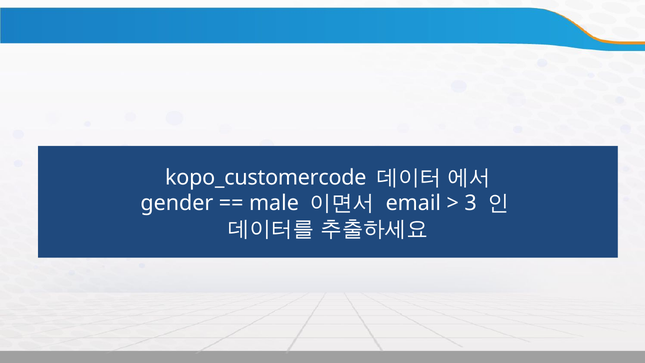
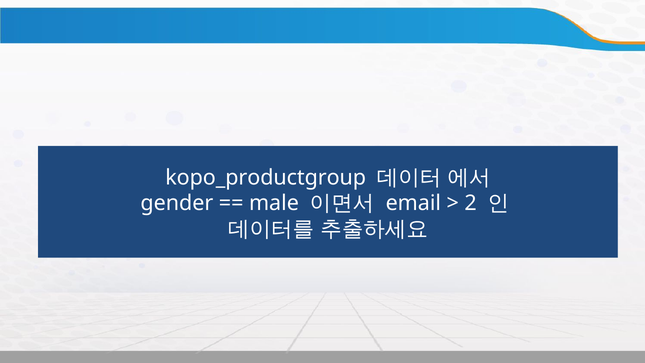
kopo_customercode: kopo_customercode -> kopo_productgroup (266, 177)
3: 3 -> 2 (471, 203)
